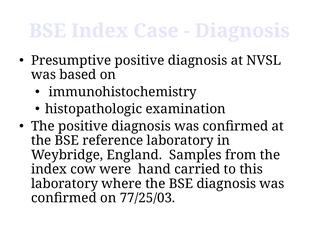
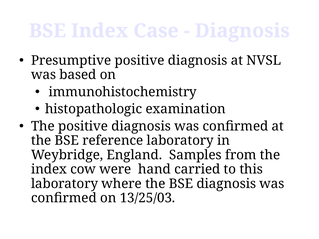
77/25/03: 77/25/03 -> 13/25/03 (148, 198)
